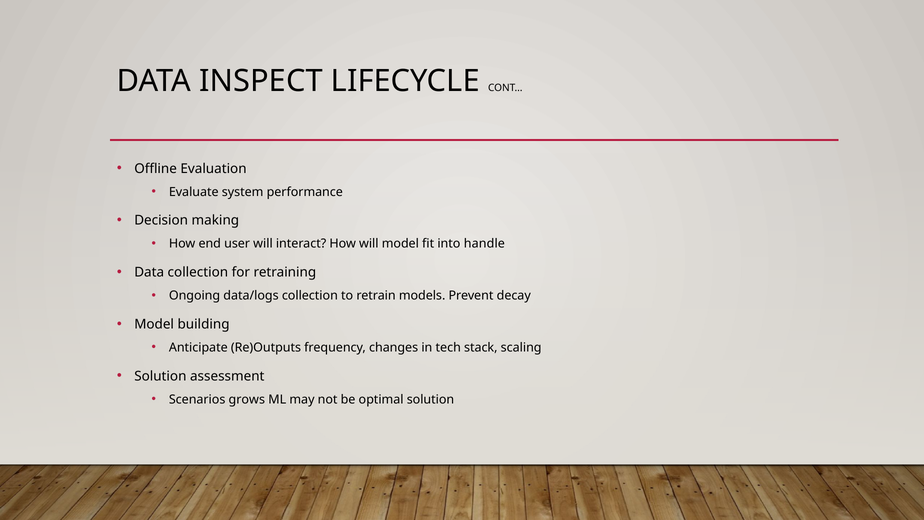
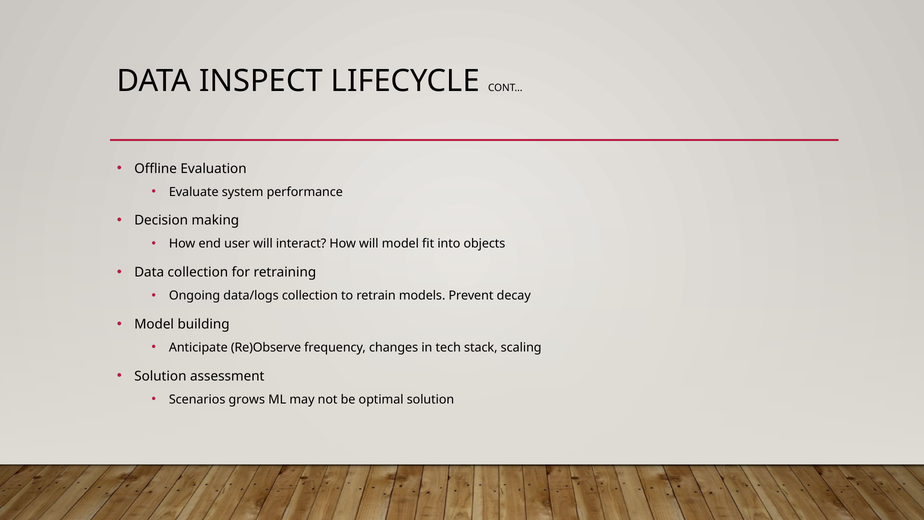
handle: handle -> objects (484, 244)
Re)Outputs: Re)Outputs -> Re)Observe (266, 347)
